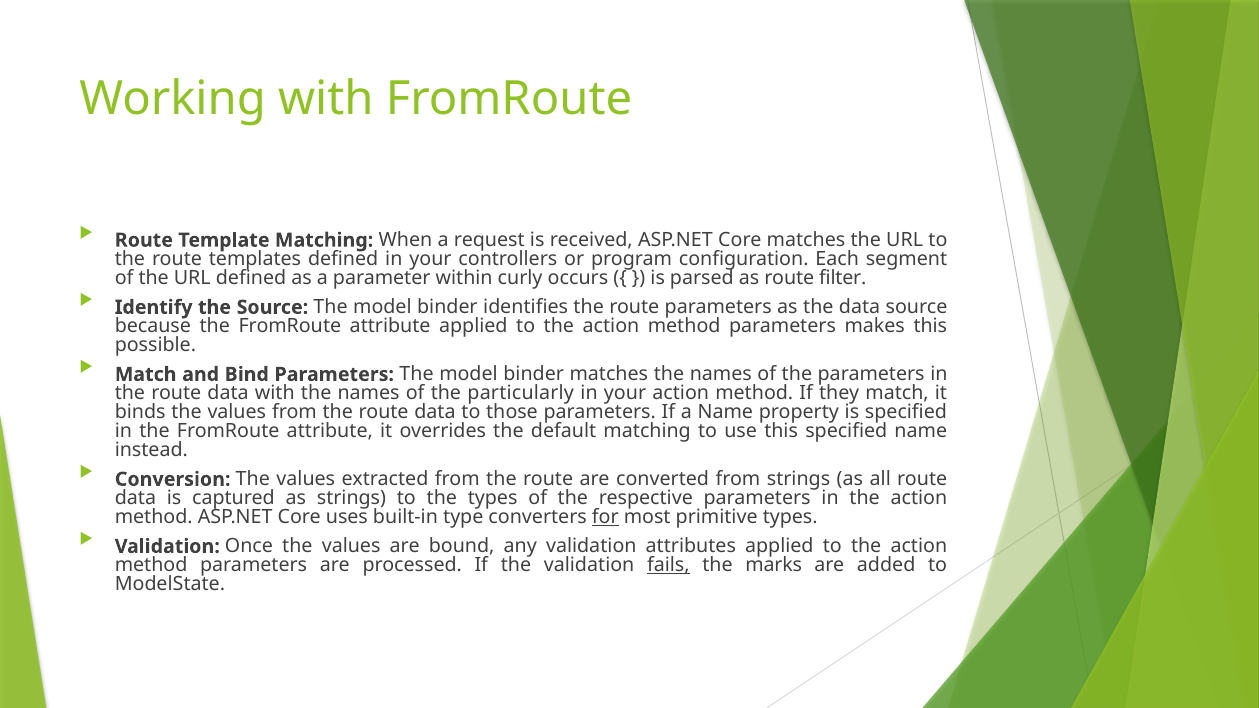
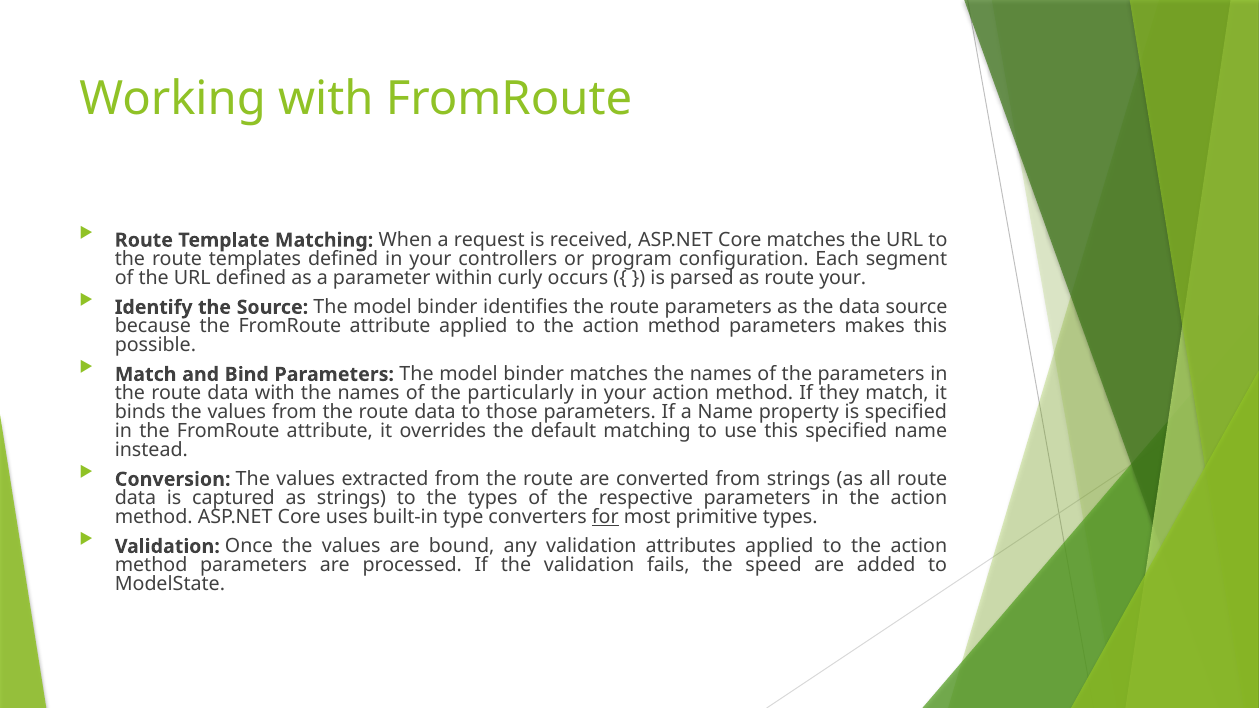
route filter: filter -> your (843, 278)
fails underline: present -> none (668, 565)
marks: marks -> speed (774, 565)
